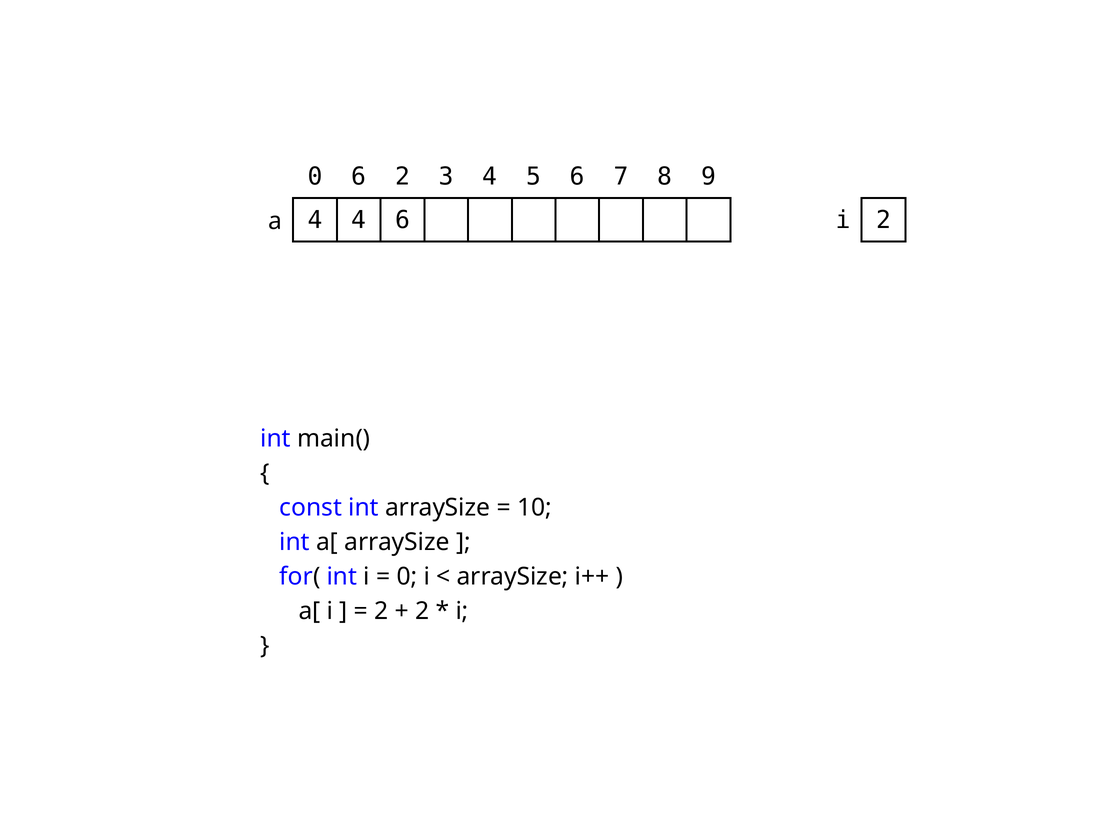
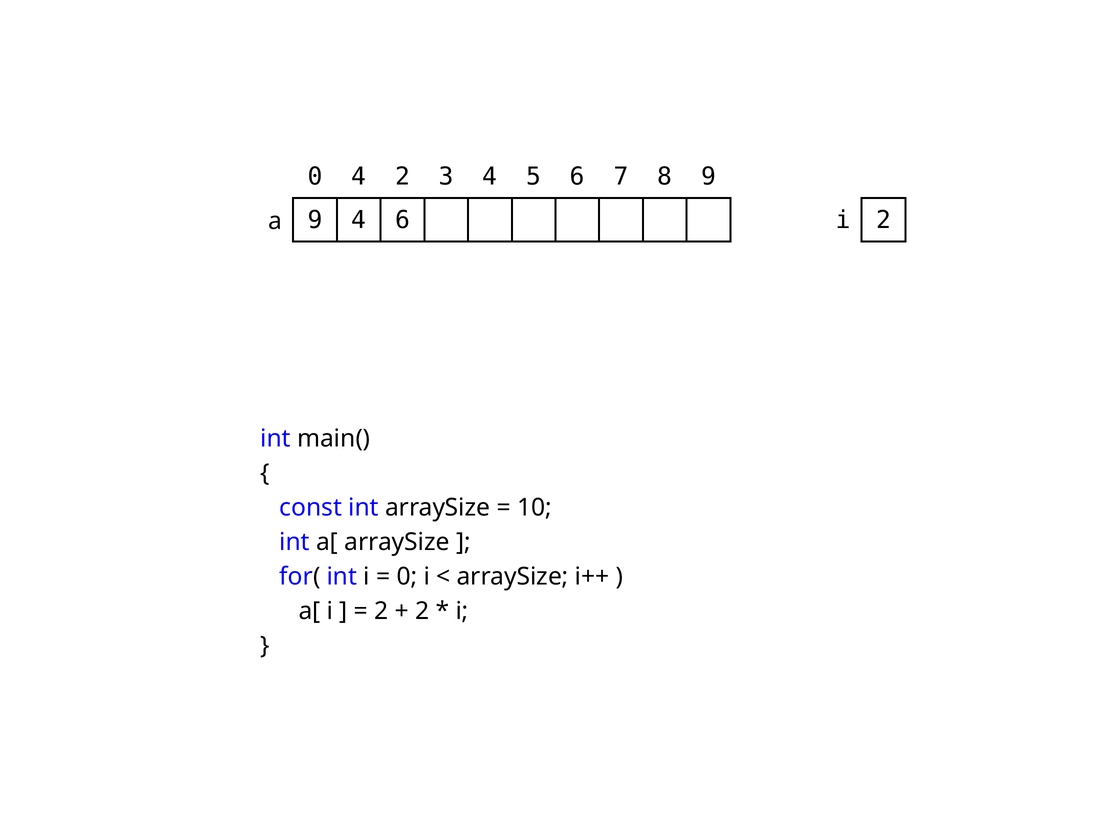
0 6: 6 -> 4 (359, 176)
a 4: 4 -> 9 (315, 220)
